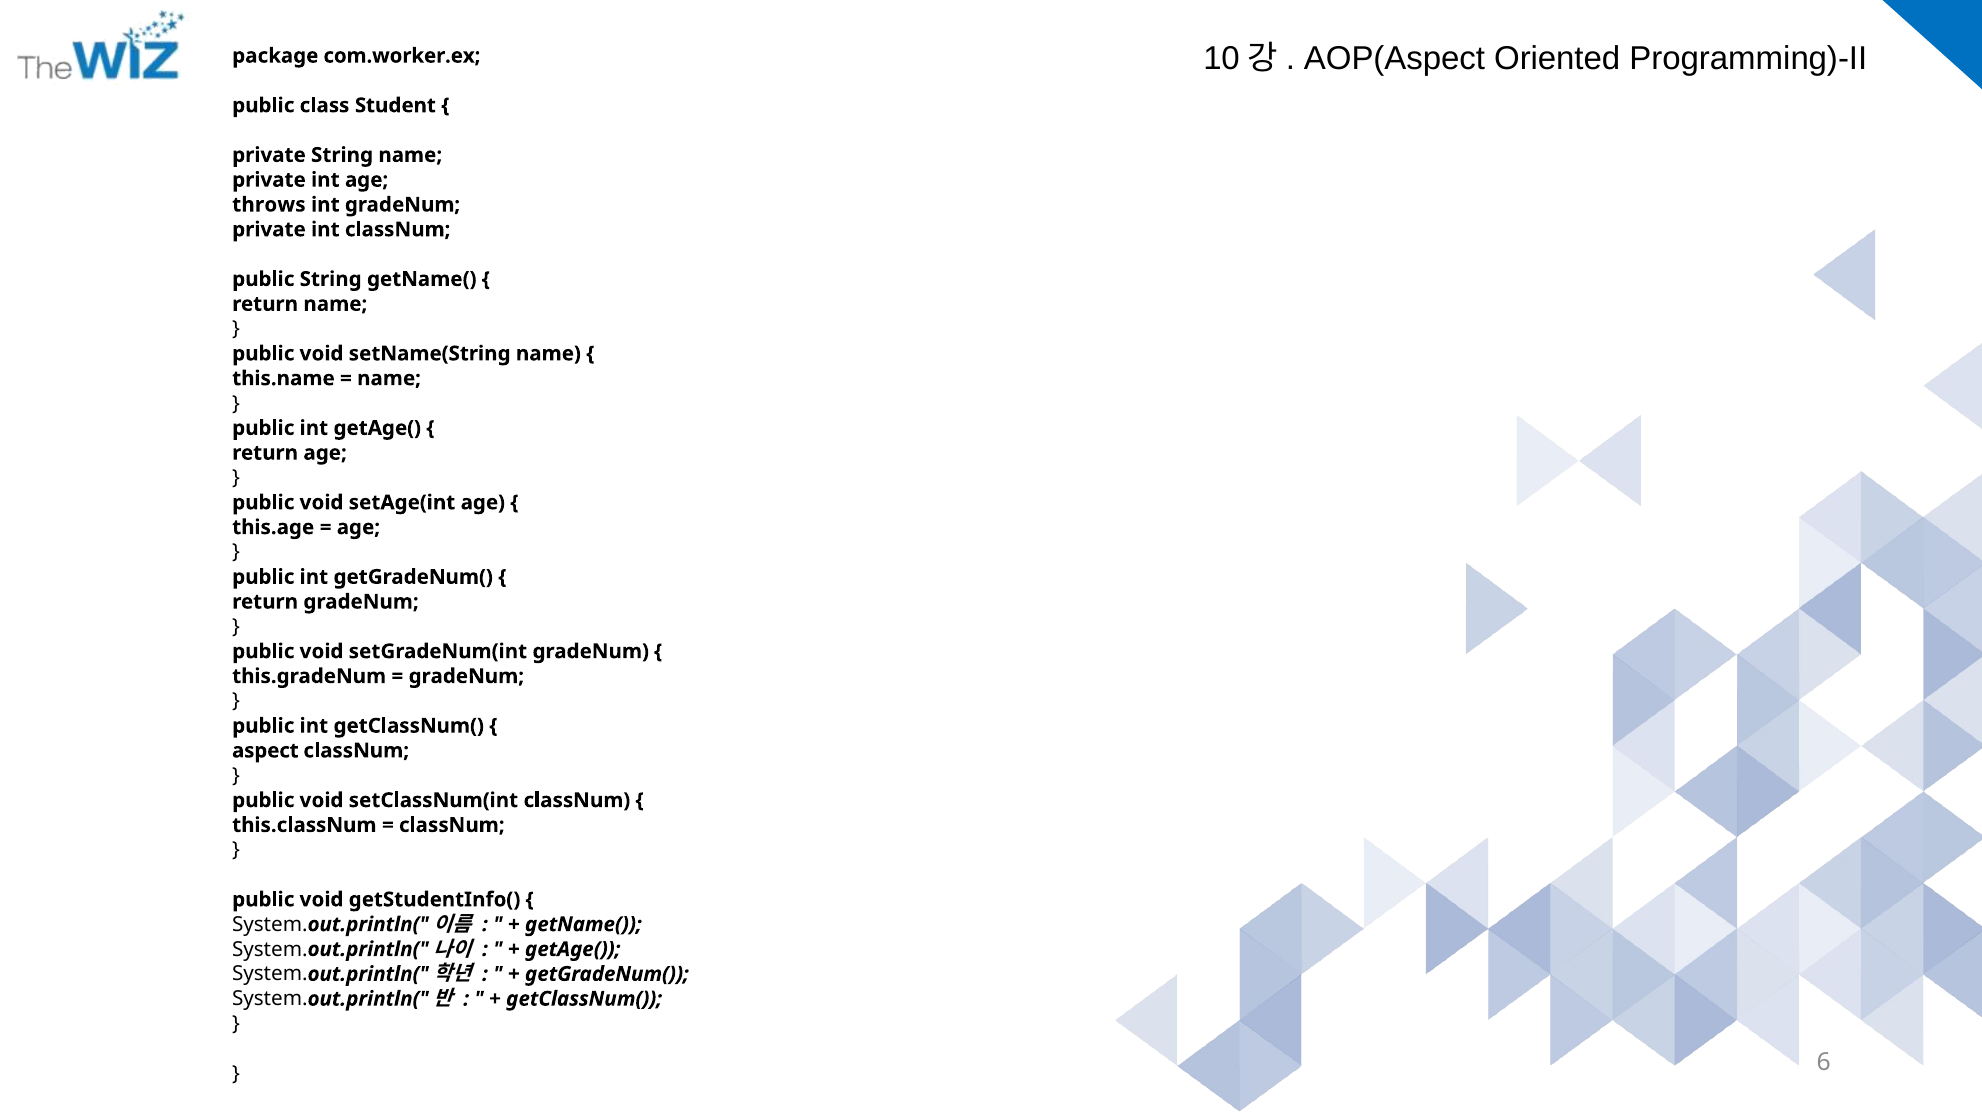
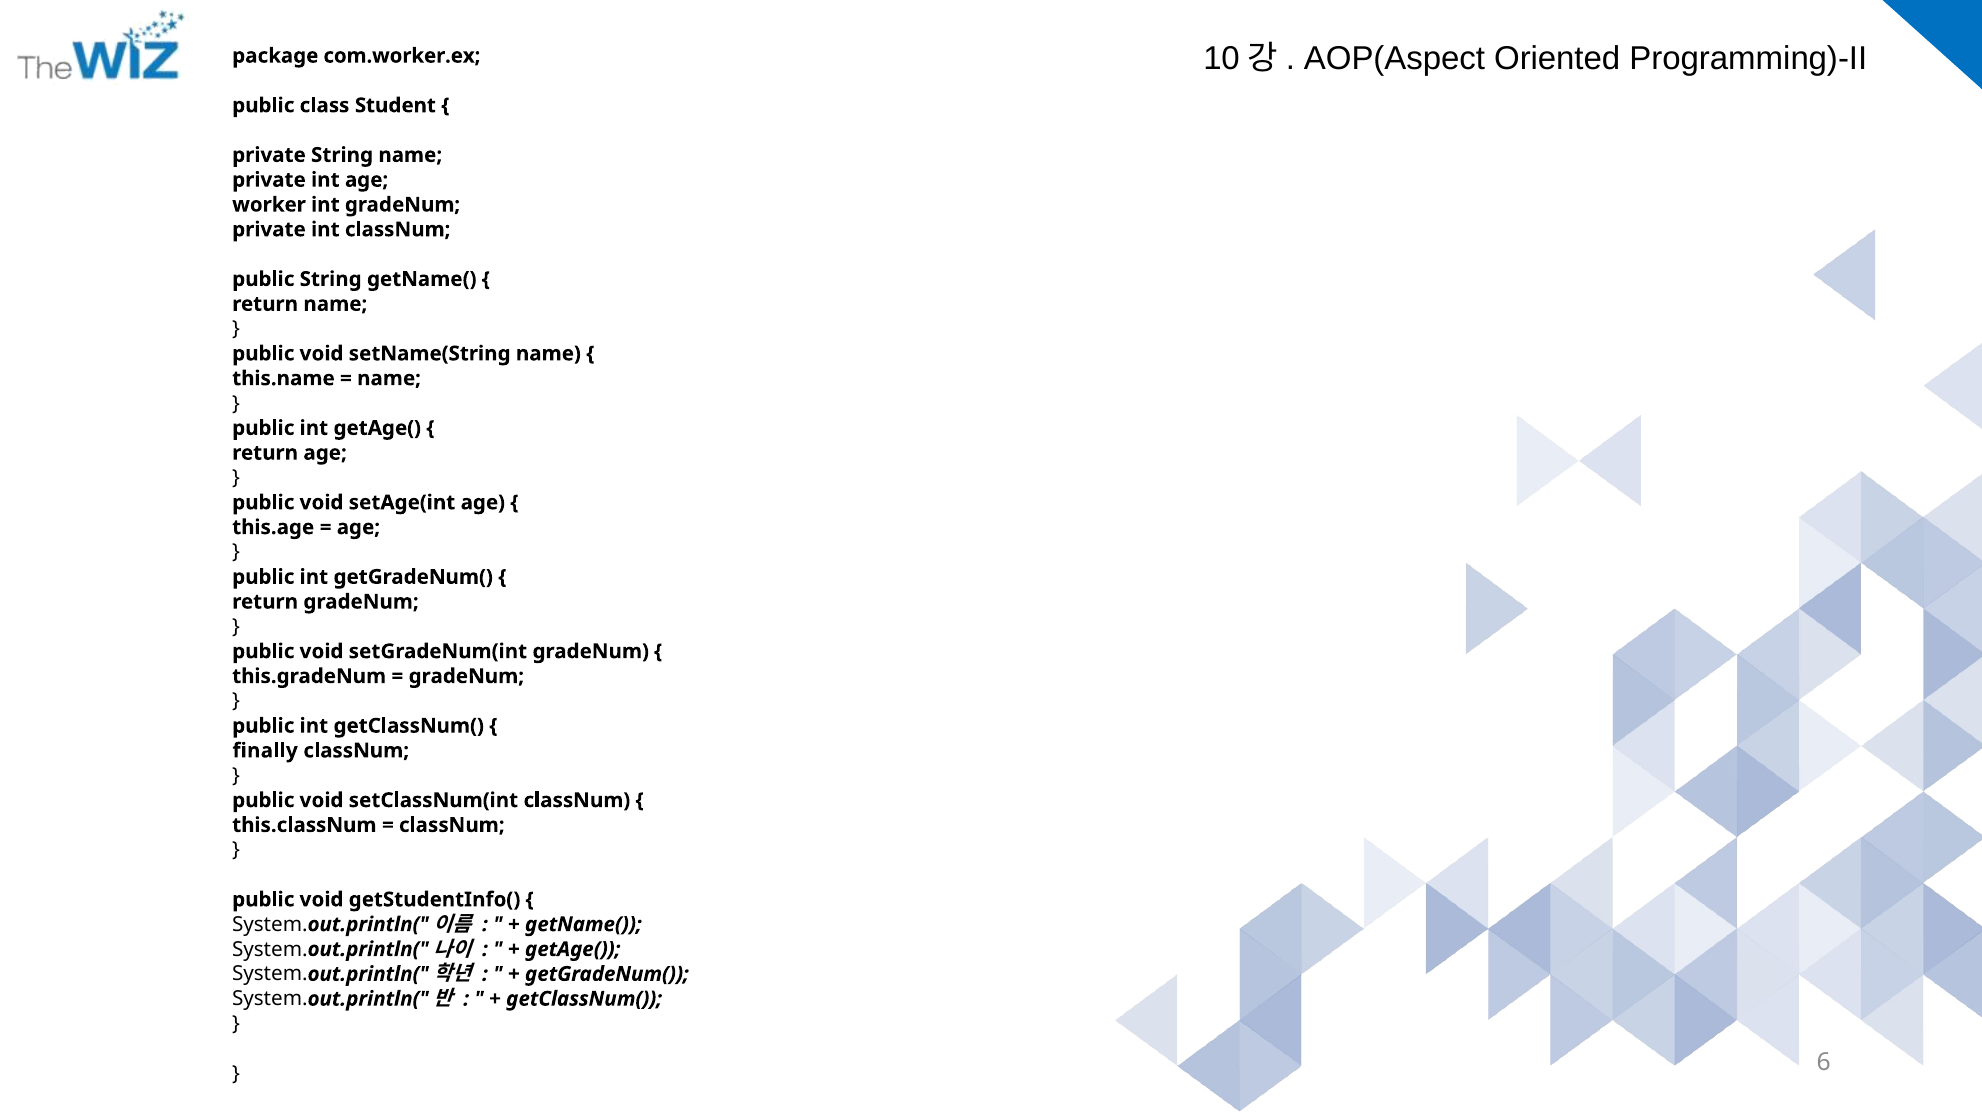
throws: throws -> worker (269, 205)
aspect: aspect -> finally (265, 751)
